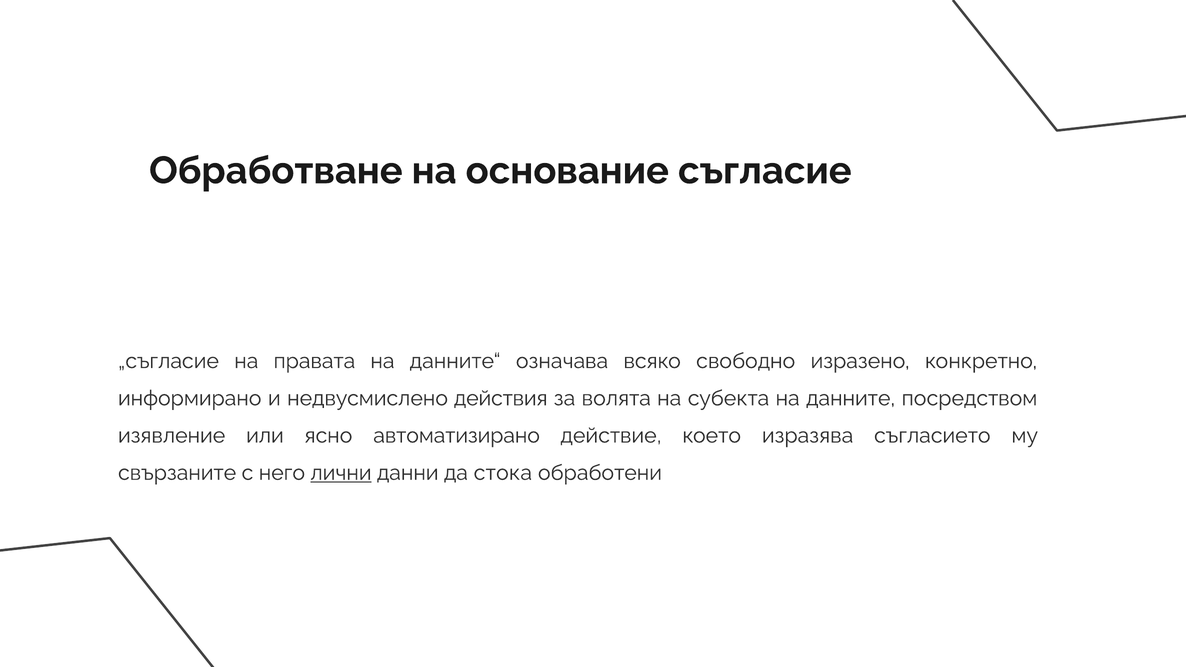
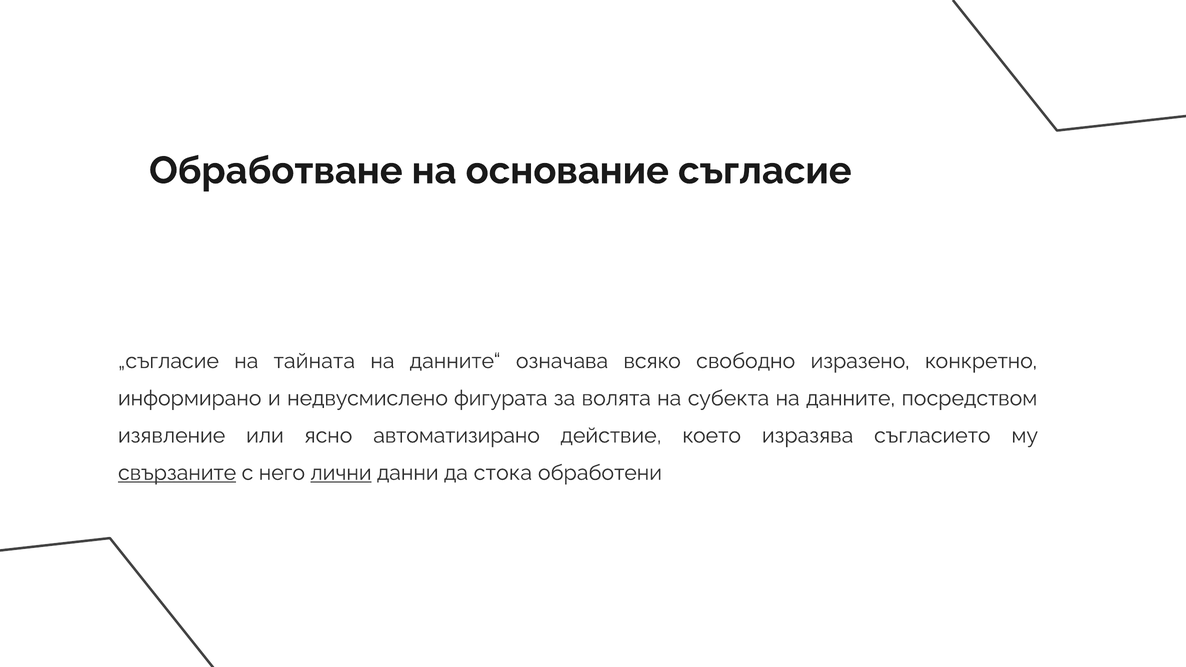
правата: правата -> тайната (314, 361)
действия: действия -> фигурата (501, 398)
свързаните underline: none -> present (177, 473)
